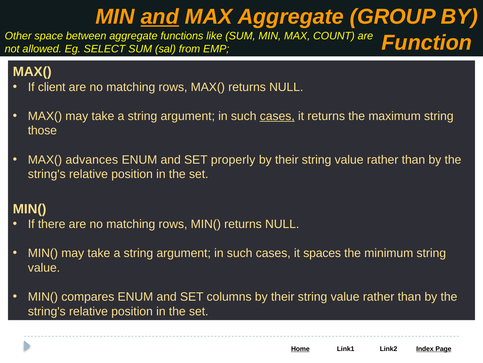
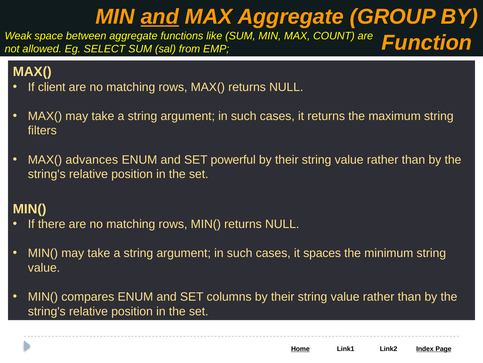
Other: Other -> Weak (18, 36)
cases underline: present -> none (277, 116)
those: those -> filters (42, 130)
properly: properly -> powerful (233, 159)
